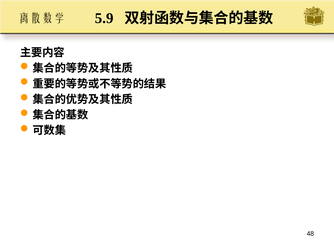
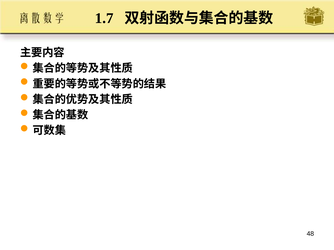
5.9: 5.9 -> 1.7 (104, 18)
